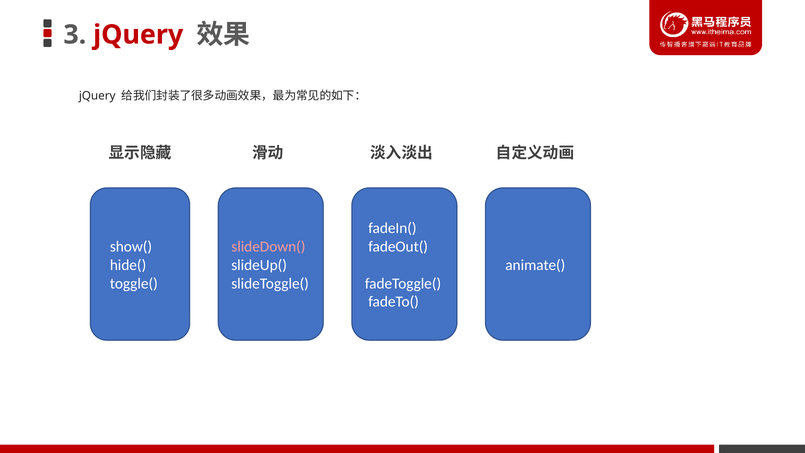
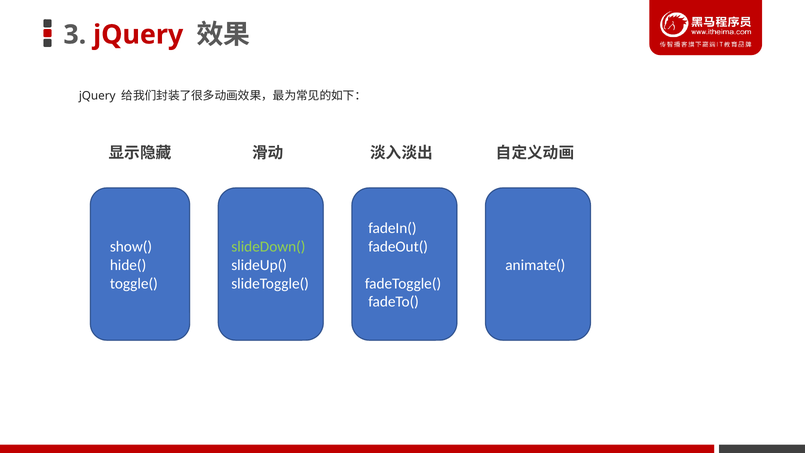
slideDown( colour: pink -> light green (268, 247)
